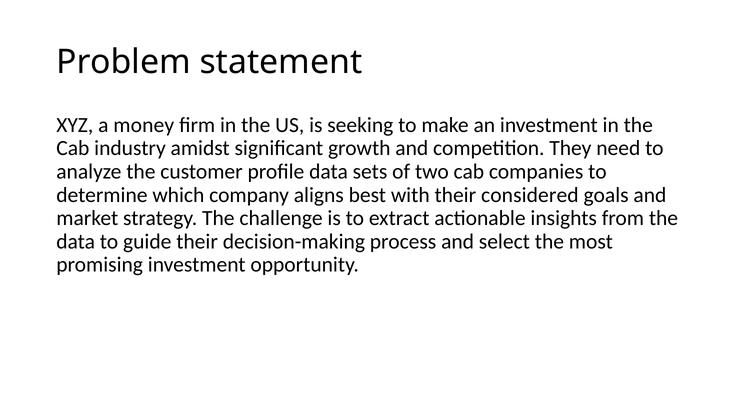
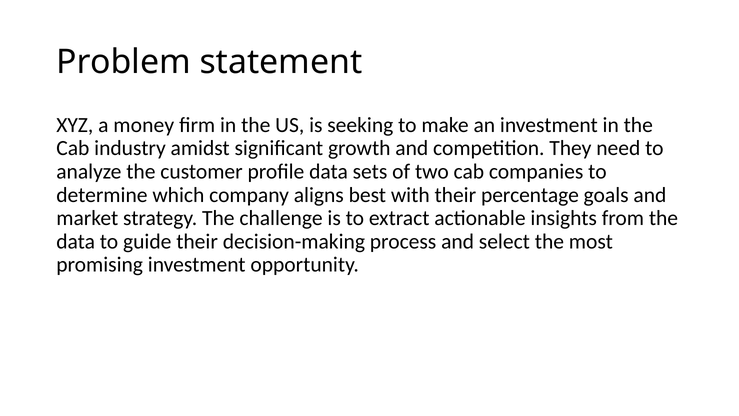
considered: considered -> percentage (530, 195)
